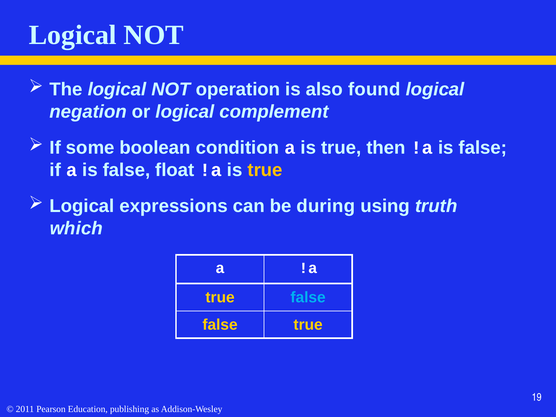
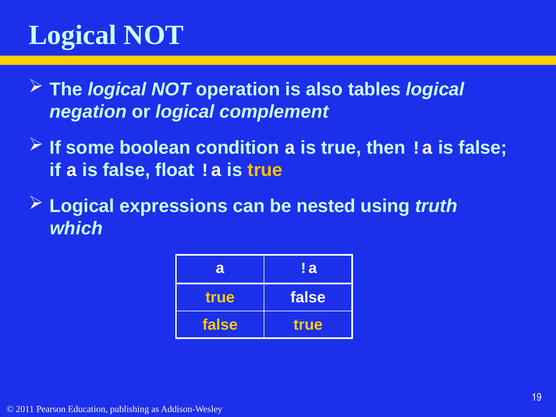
found: found -> tables (374, 89)
during: during -> nested (326, 206)
false colour: light blue -> white (308, 297)
